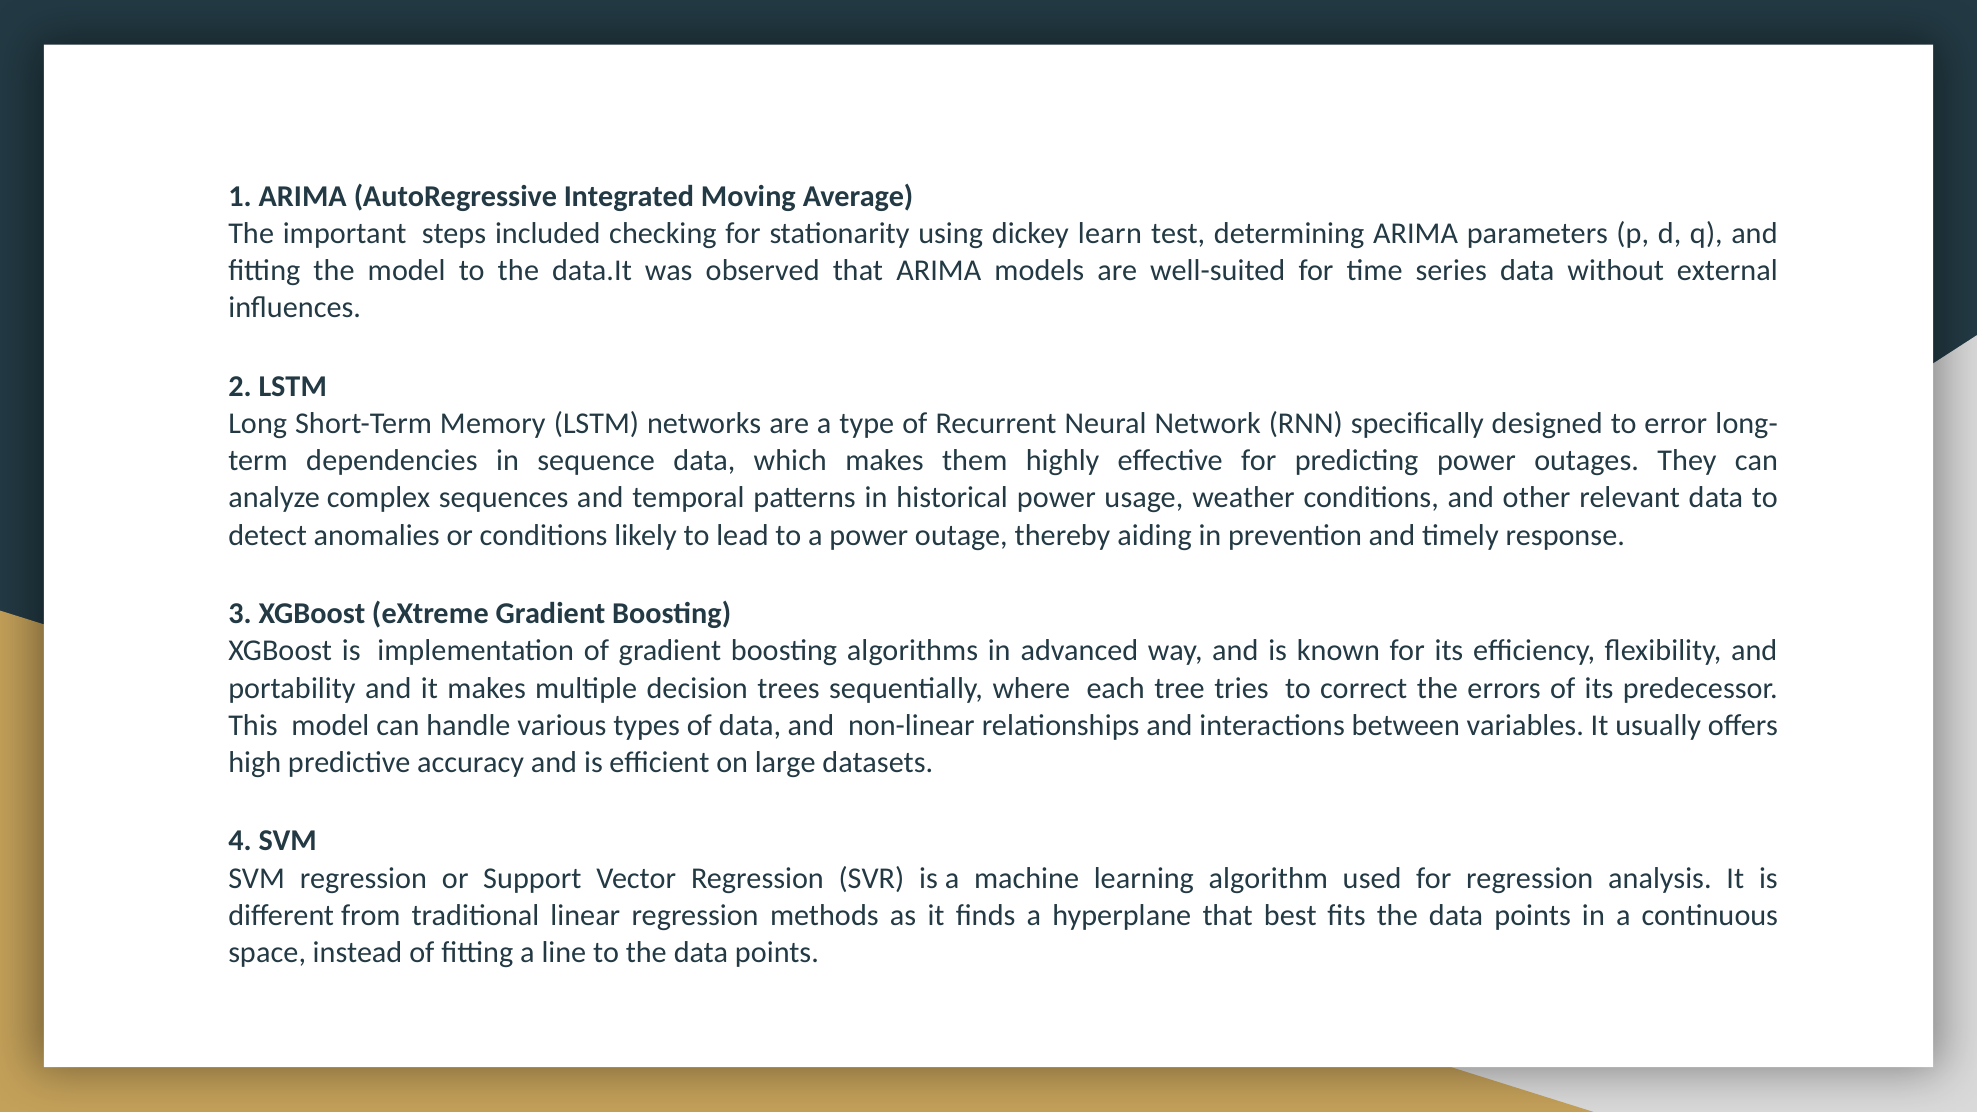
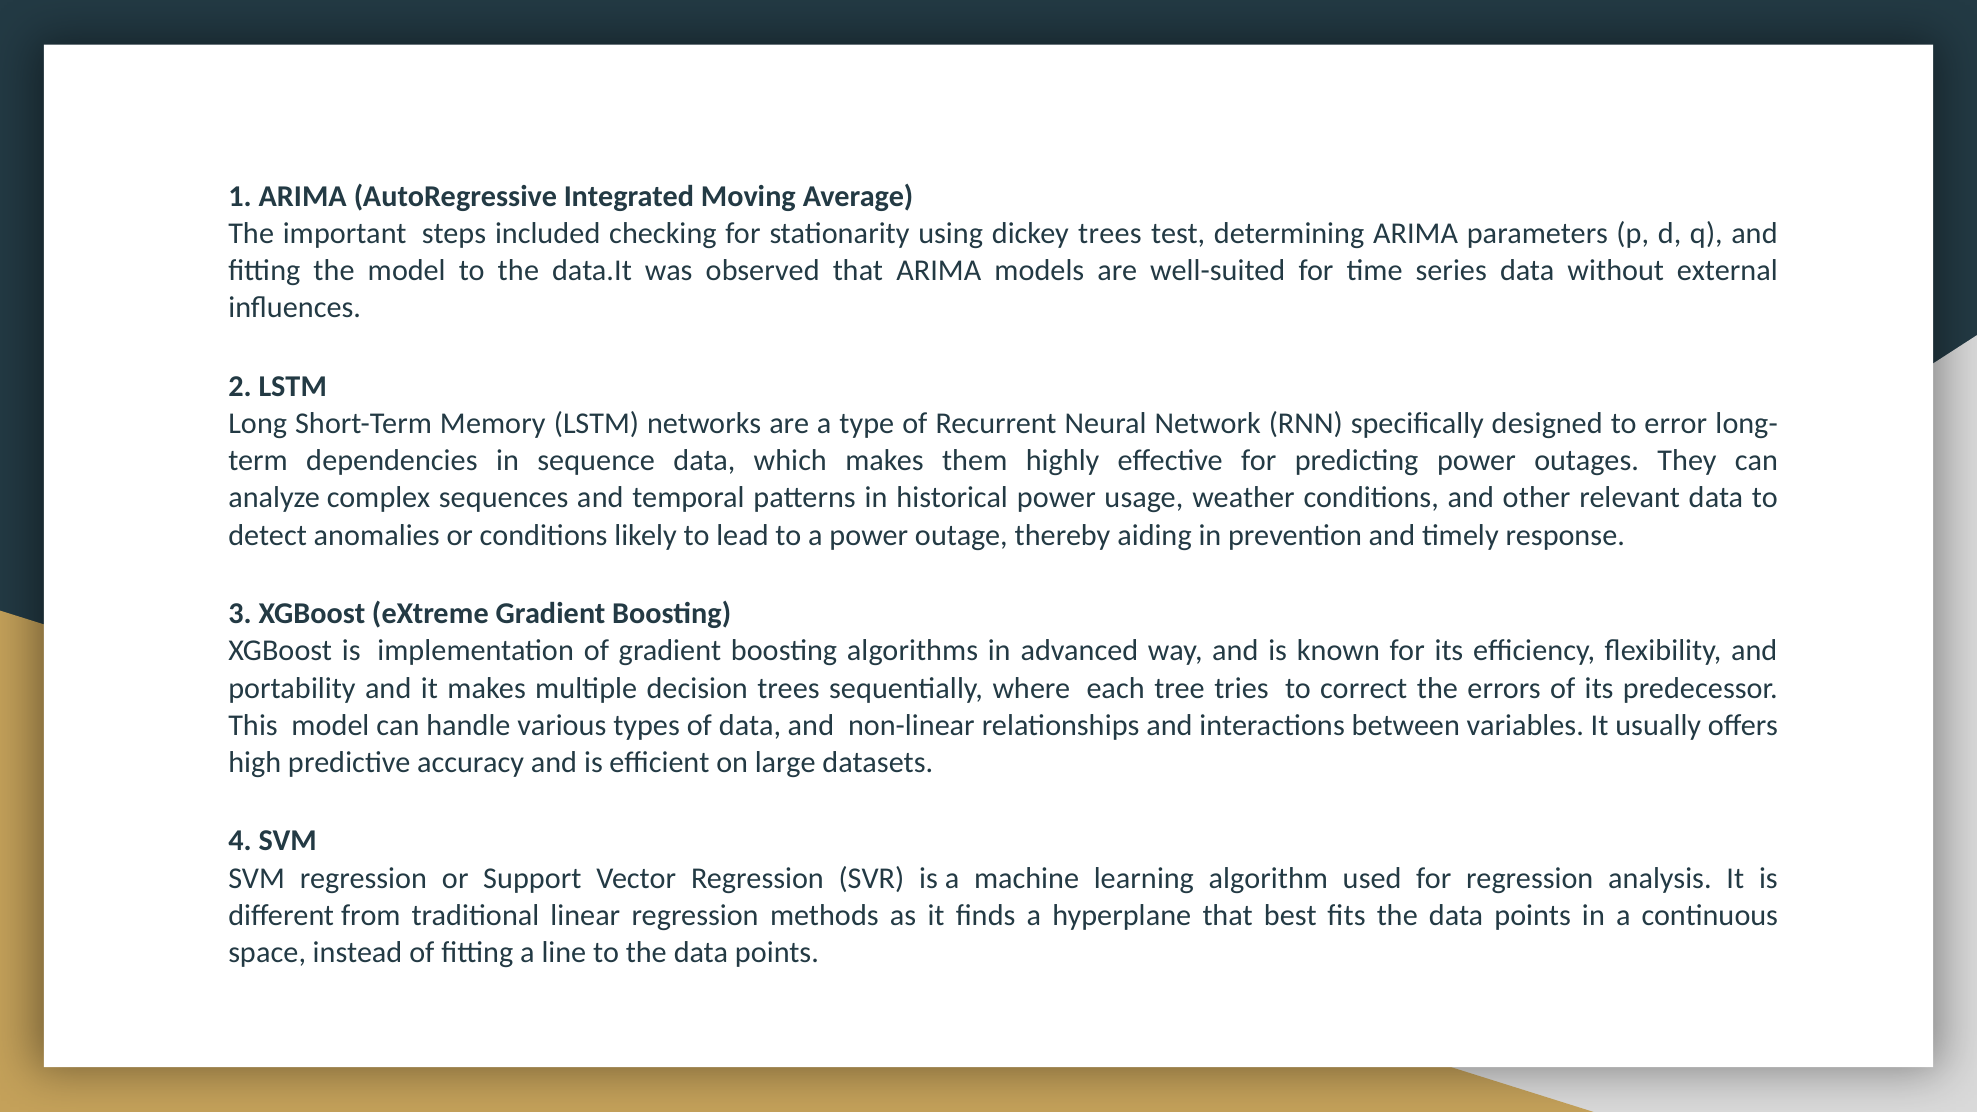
dickey learn: learn -> trees (1110, 233)
